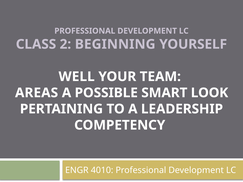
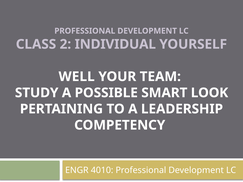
BEGINNING: BEGINNING -> INDIVIDUAL (115, 44)
AREAS: AREAS -> STUDY (37, 93)
